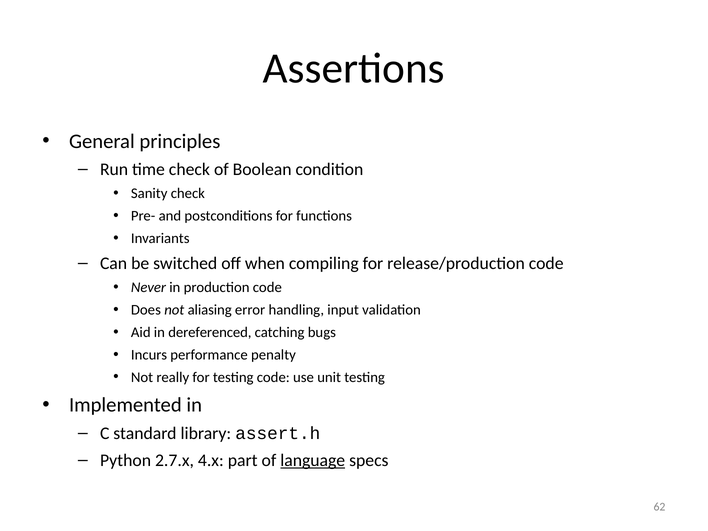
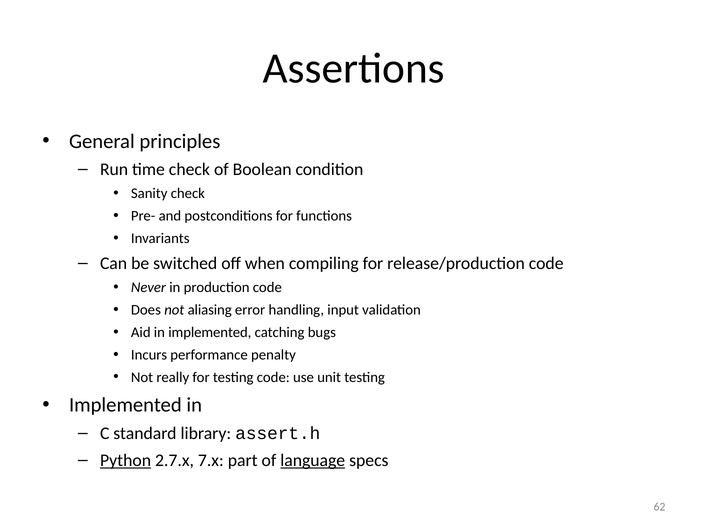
in dereferenced: dereferenced -> implemented (210, 332)
Python underline: none -> present (126, 460)
4.x: 4.x -> 7.x (211, 460)
